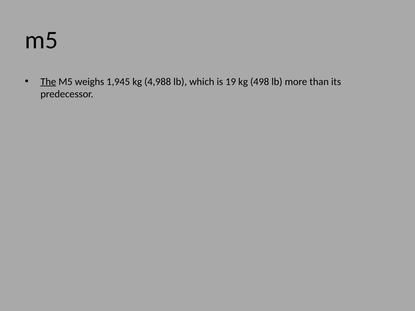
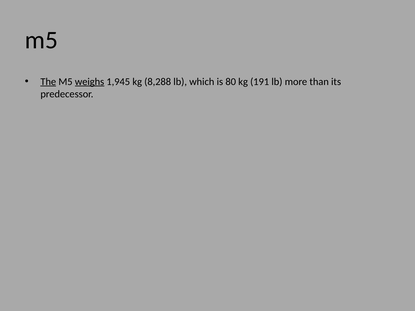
weighs underline: none -> present (90, 82)
4,988: 4,988 -> 8,288 (158, 82)
19: 19 -> 80 (231, 82)
498: 498 -> 191 (260, 82)
